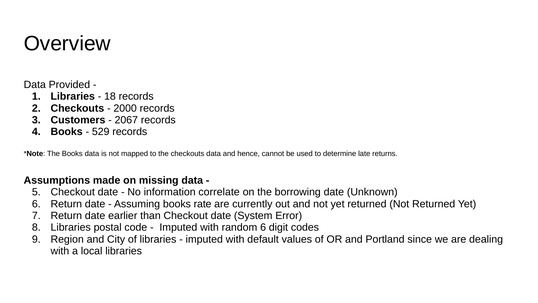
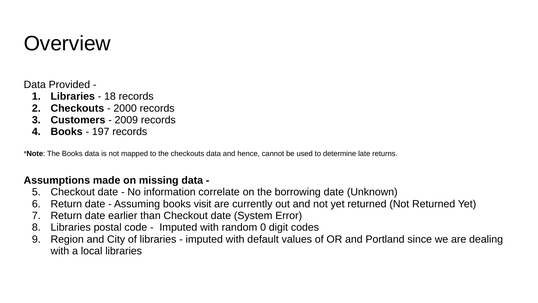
2067: 2067 -> 2009 (126, 120)
529: 529 -> 197 (101, 132)
rate: rate -> visit (203, 204)
random 6: 6 -> 0 (263, 227)
